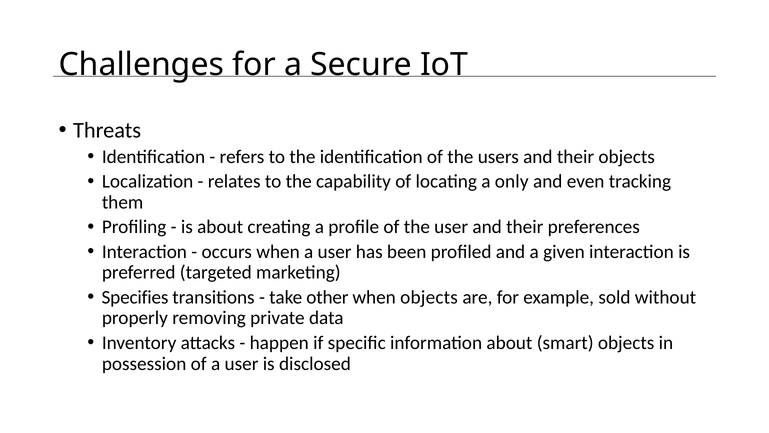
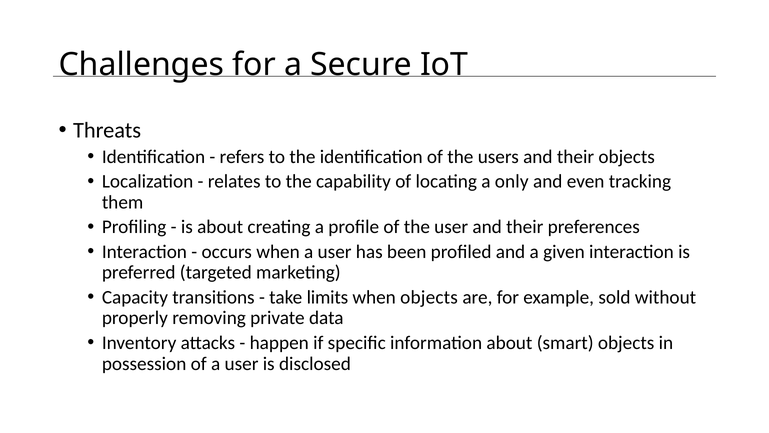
Specifies: Specifies -> Capacity (135, 297)
other: other -> limits (327, 297)
